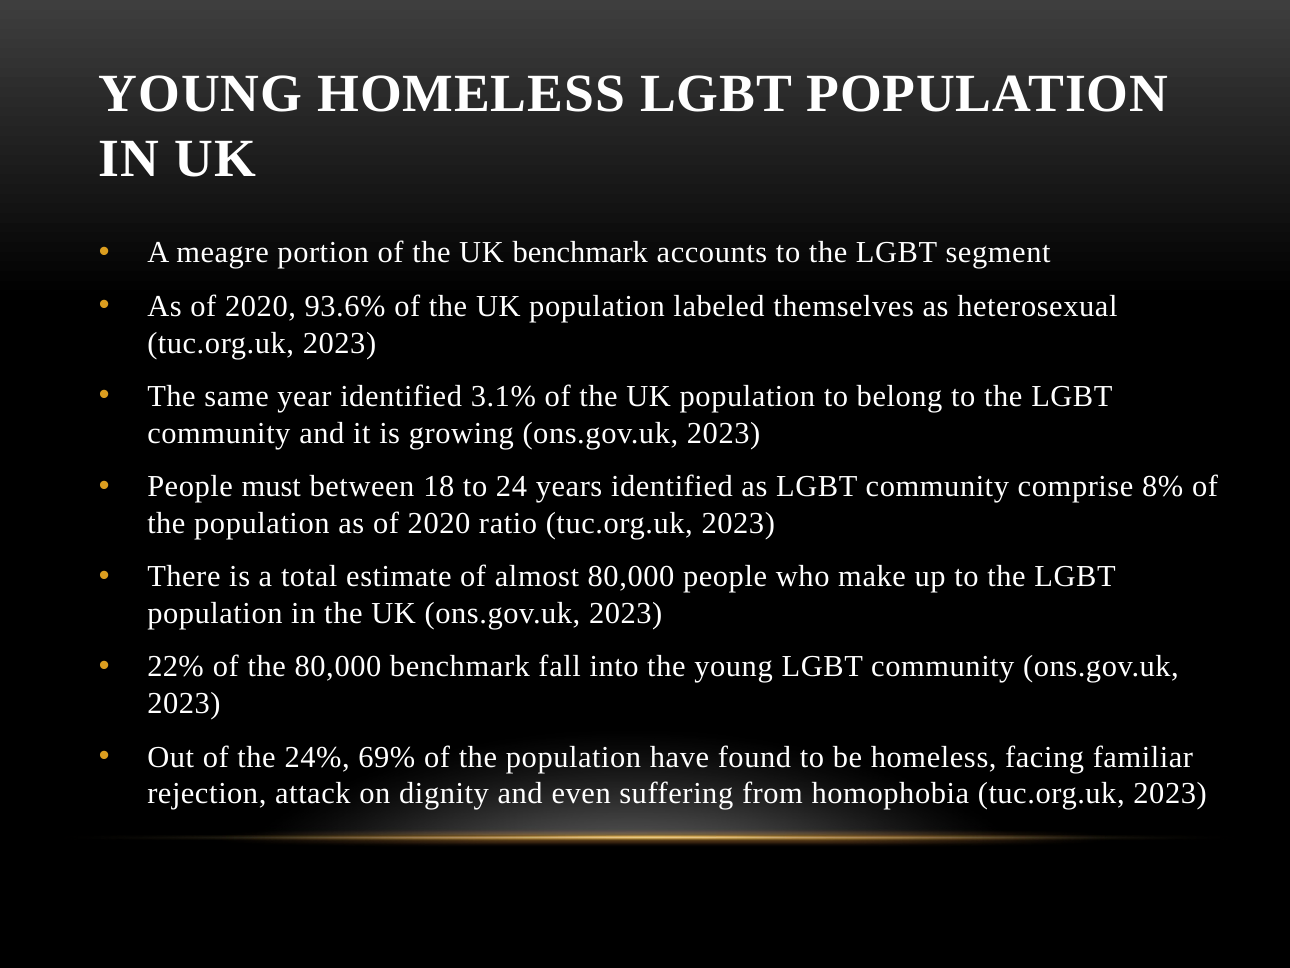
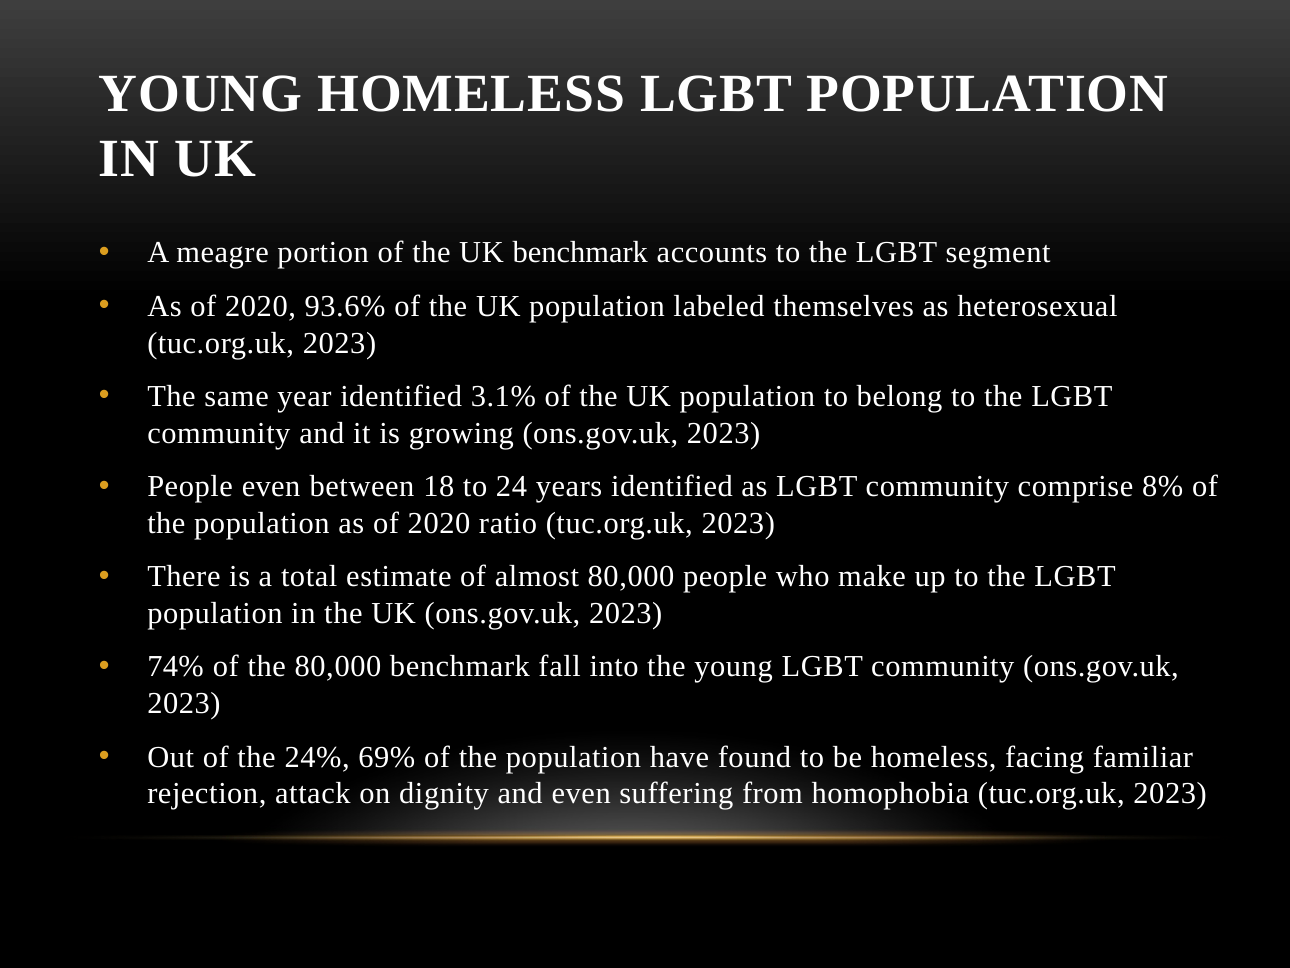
People must: must -> even (271, 486)
22%: 22% -> 74% (176, 667)
